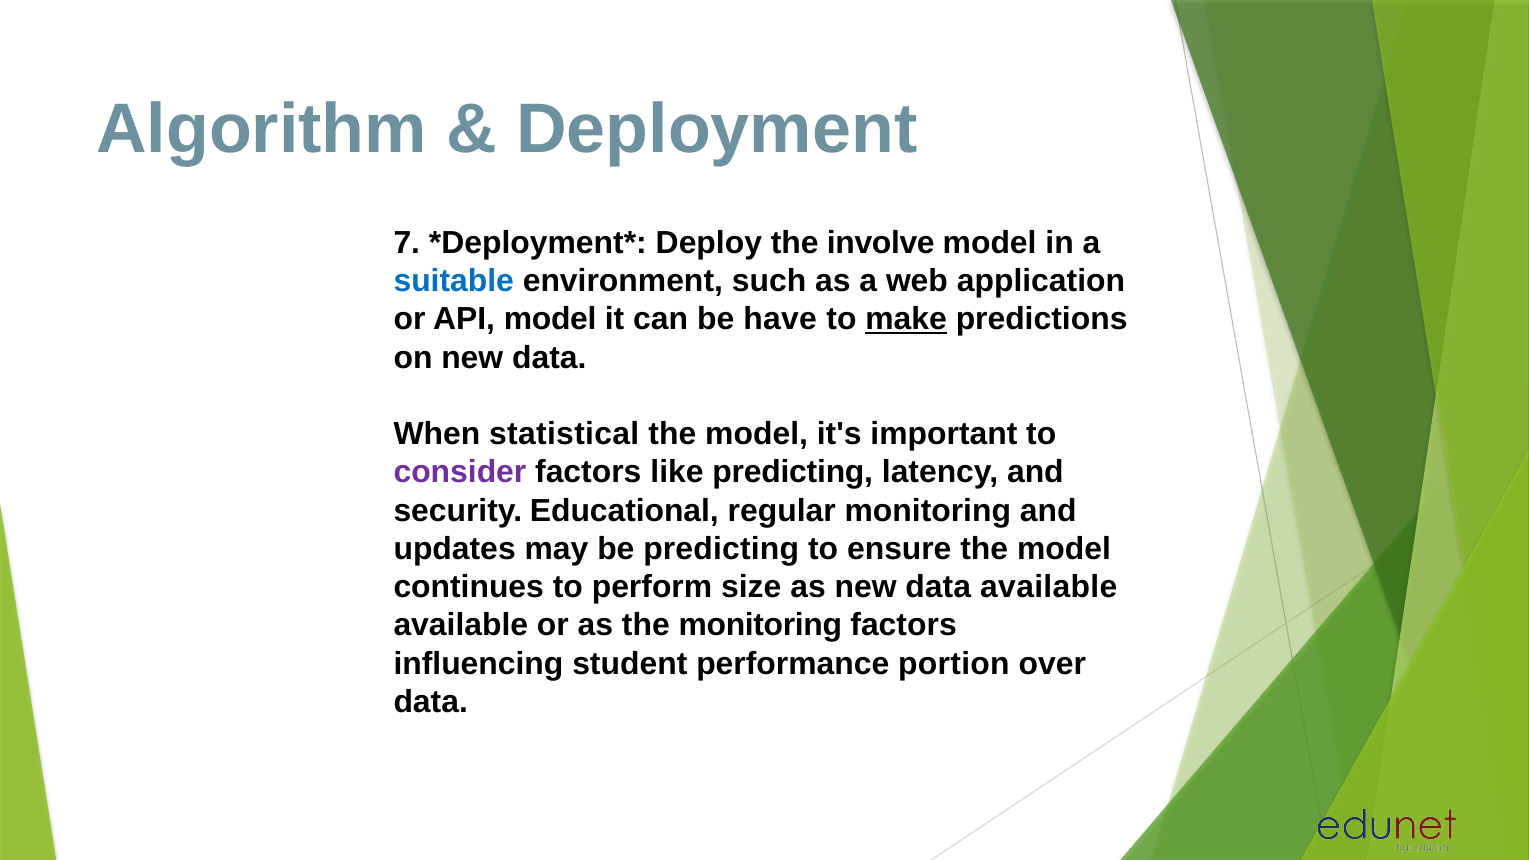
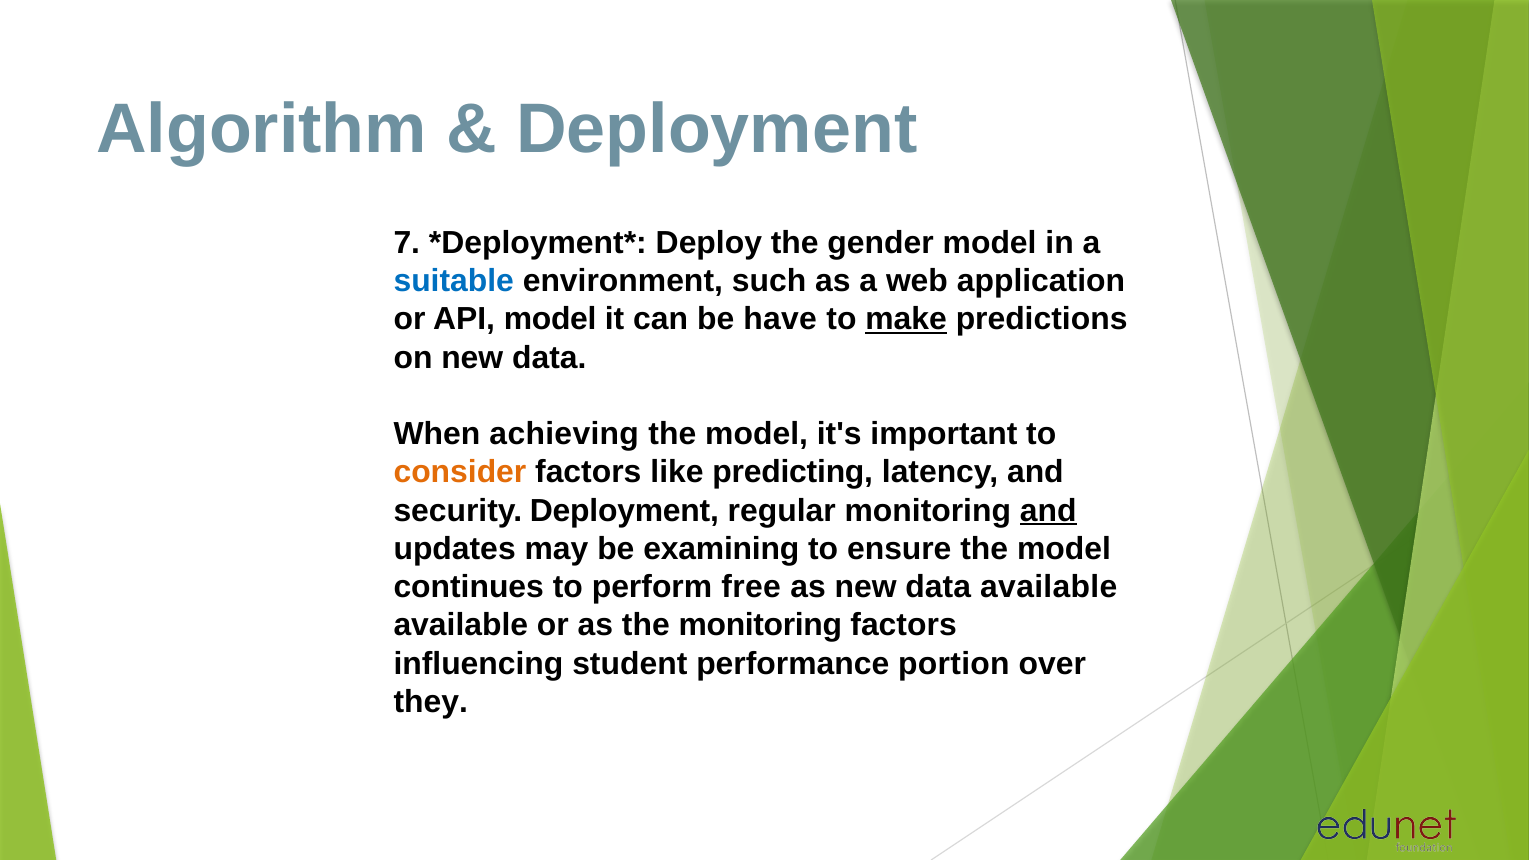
involve: involve -> gender (881, 243)
statistical: statistical -> achieving (564, 434)
consider colour: purple -> orange (460, 472)
security Educational: Educational -> Deployment (624, 511)
and underline: none -> present (1048, 511)
be predicting: predicting -> examining (721, 549)
size: size -> free (751, 587)
data: data -> they (431, 702)
